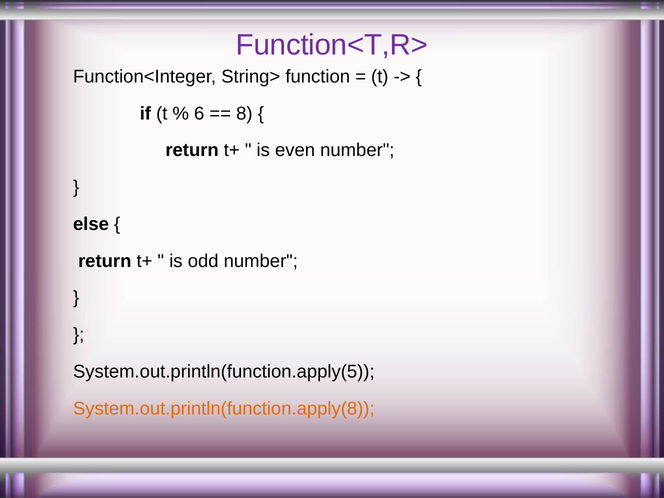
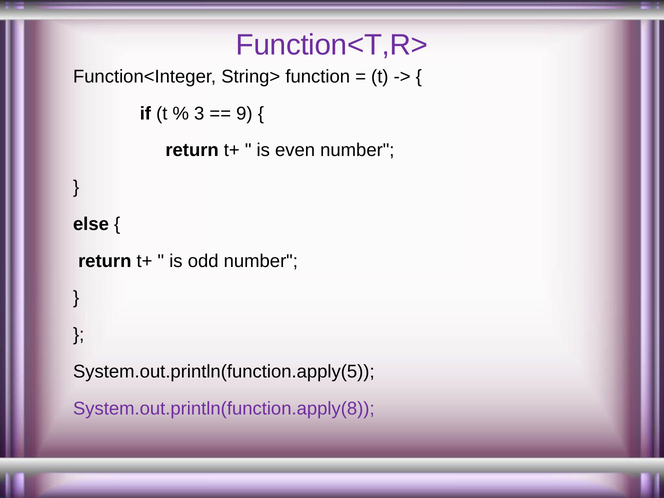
6: 6 -> 3 (199, 113)
8: 8 -> 9 (244, 113)
System.out.println(function.apply(8 colour: orange -> purple (224, 409)
